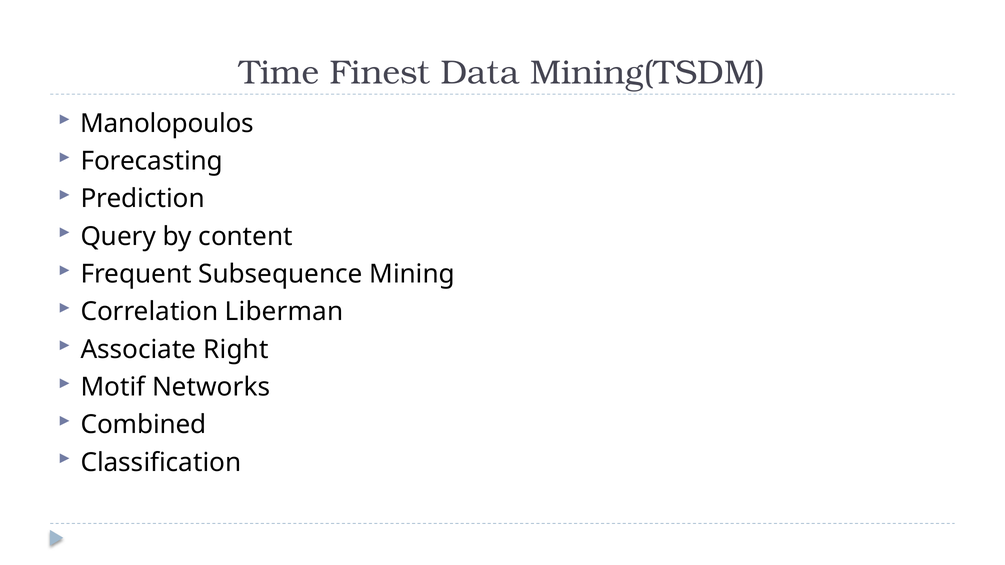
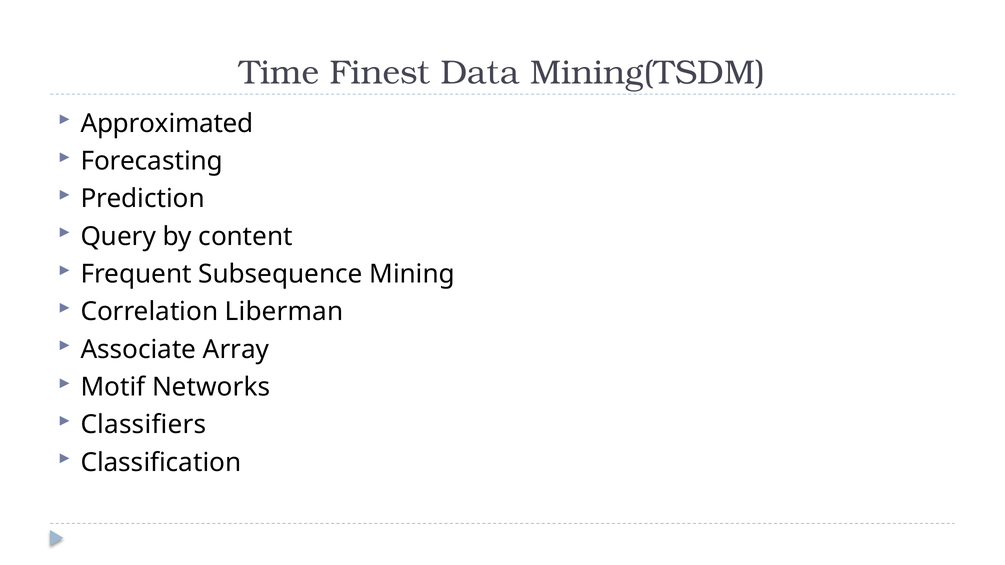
Manolopoulos: Manolopoulos -> Approximated (167, 124)
Right: Right -> Array (236, 350)
Combined: Combined -> Classifiers (143, 425)
